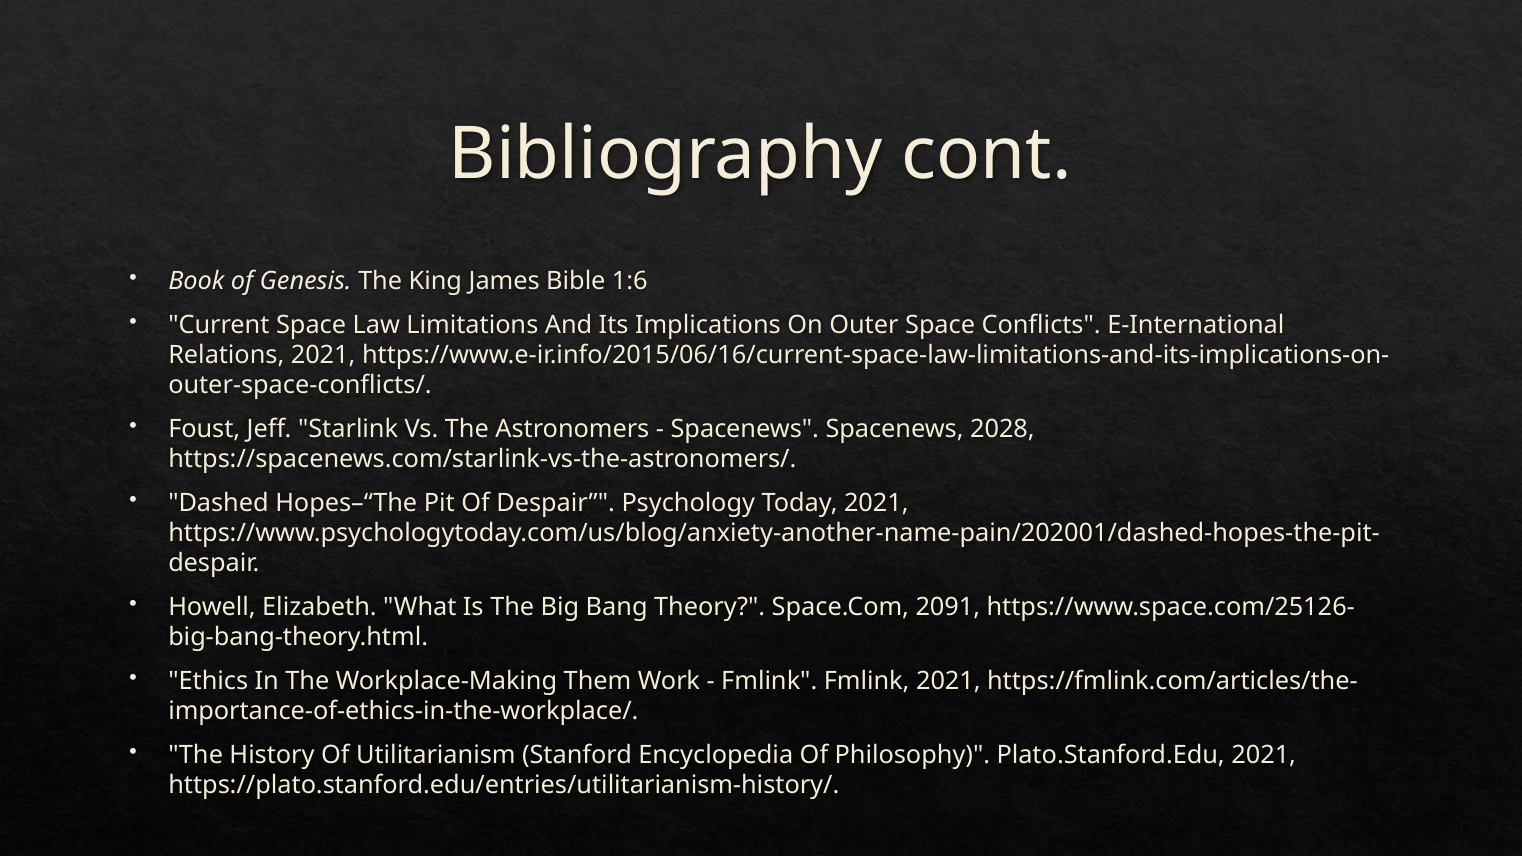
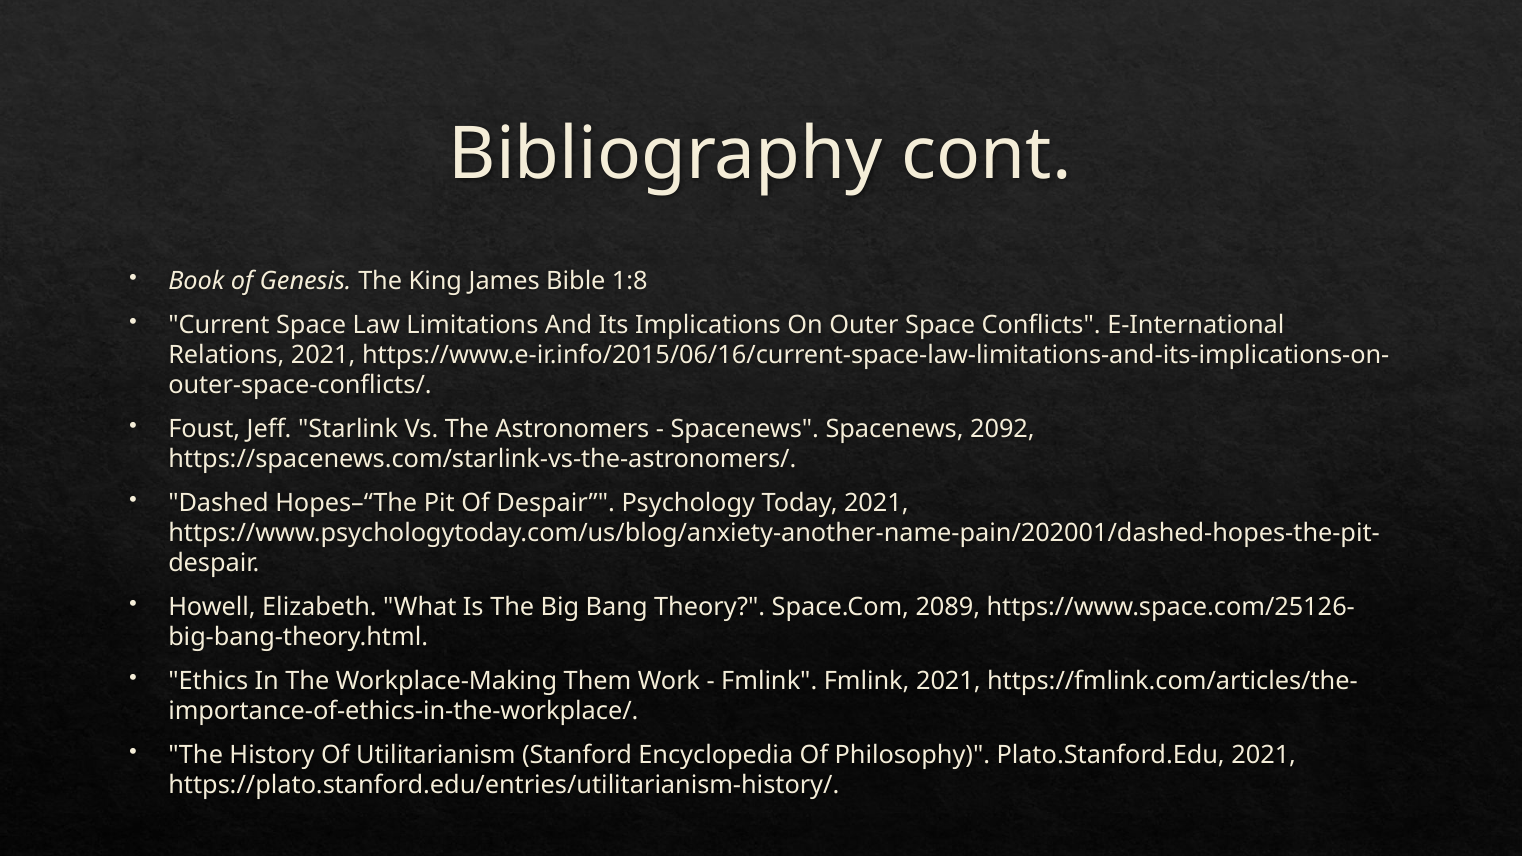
1:6: 1:6 -> 1:8 (630, 282)
2028: 2028 -> 2092 (1002, 429)
2091: 2091 -> 2089 (948, 607)
